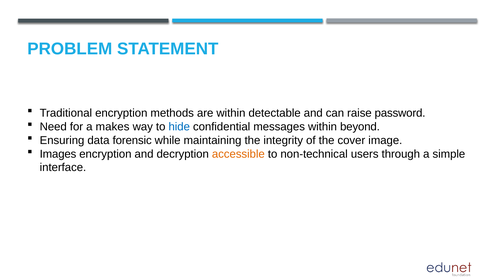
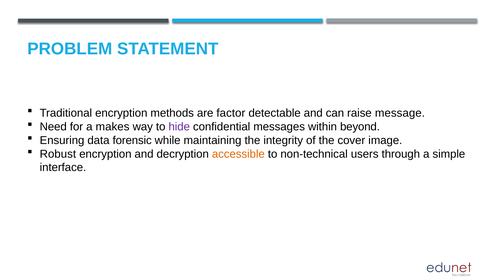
are within: within -> factor (231, 113)
password: password -> message (400, 113)
hide colour: blue -> purple (179, 126)
Images: Images -> Robust (58, 154)
